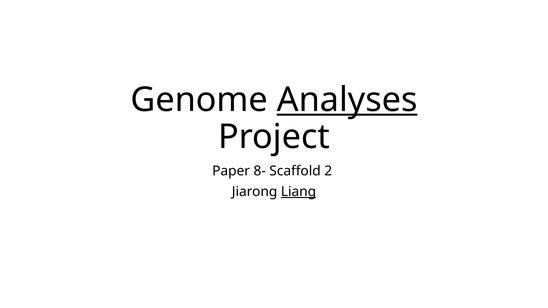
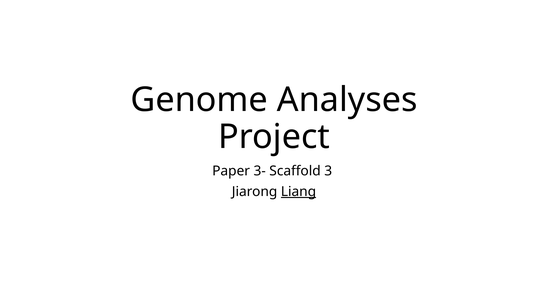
Analyses underline: present -> none (347, 100)
8-: 8- -> 3- (260, 171)
2: 2 -> 3 (328, 171)
